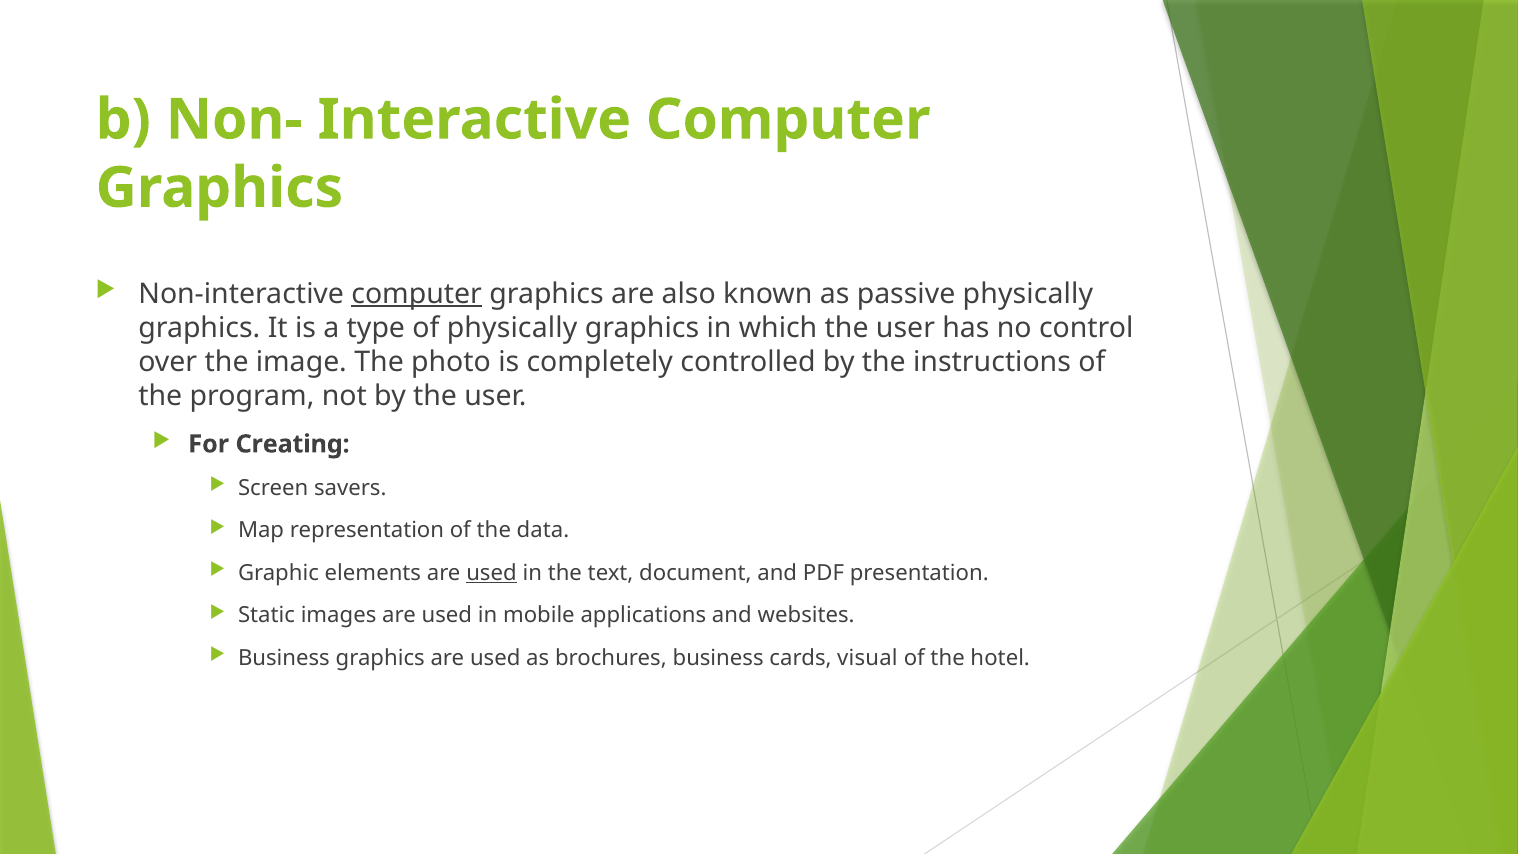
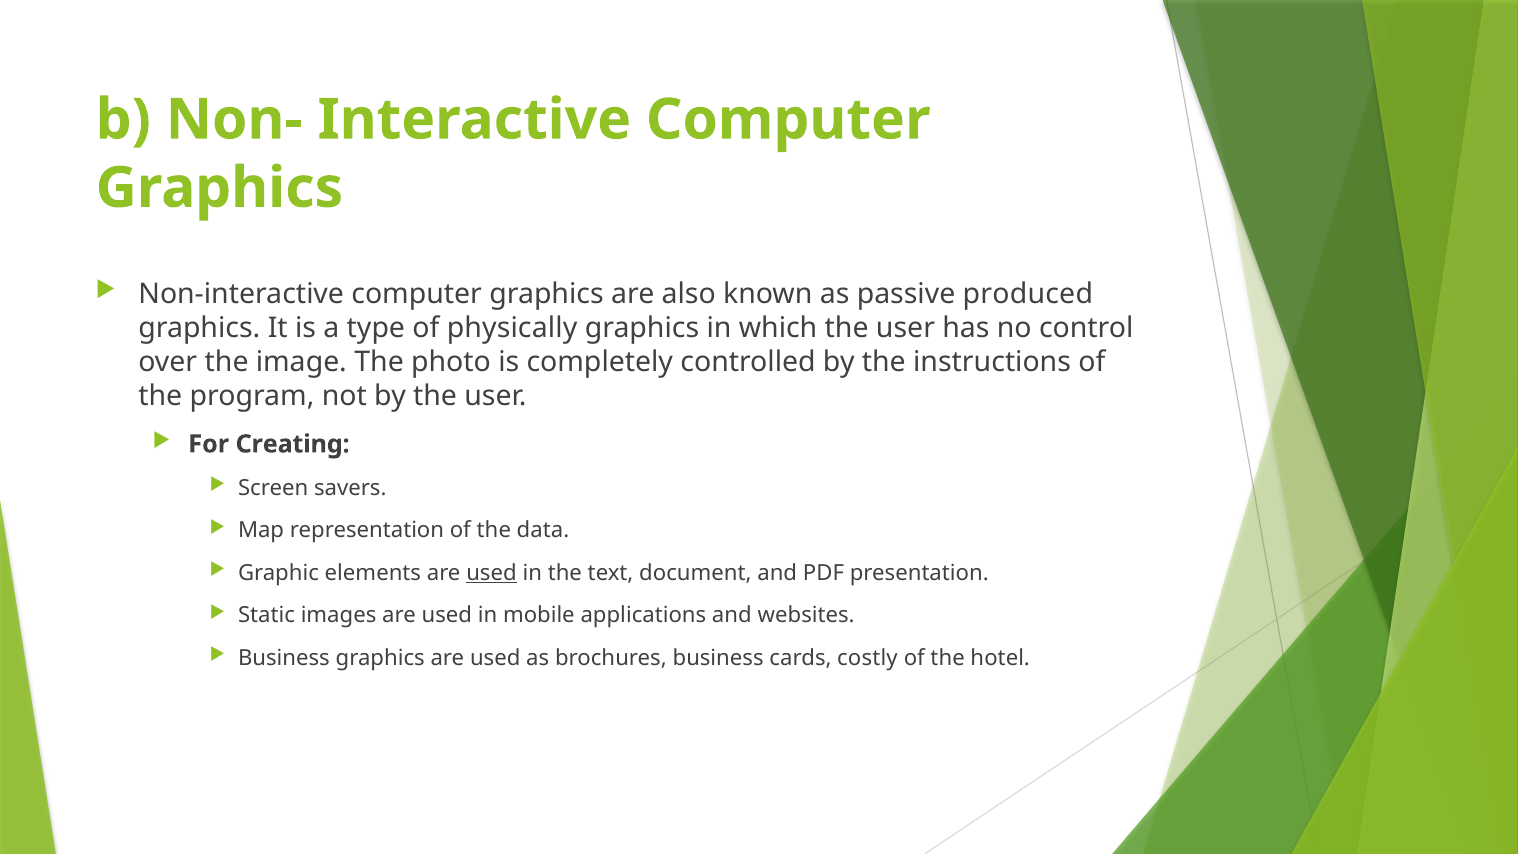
computer underline: present -> none (417, 294)
passive physically: physically -> produced (1028, 294)
visual: visual -> costly (867, 658)
